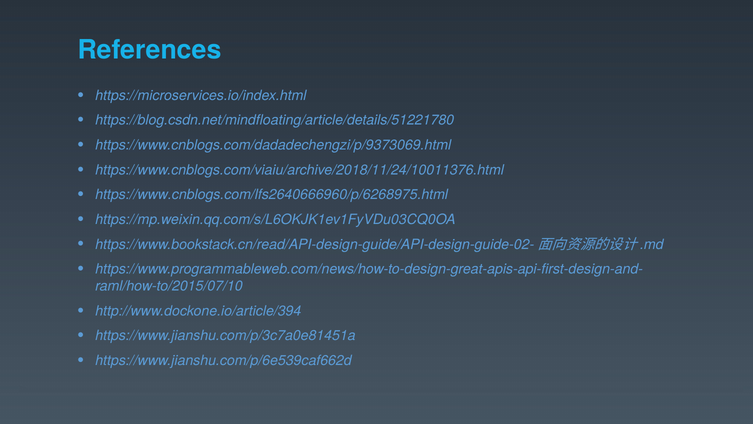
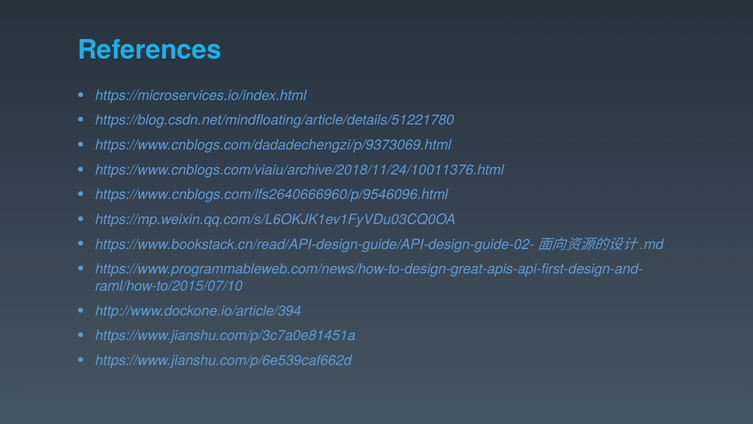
https://www.cnblogs.com/lfs2640666960/p/6268975.html: https://www.cnblogs.com/lfs2640666960/p/6268975.html -> https://www.cnblogs.com/lfs2640666960/p/9546096.html (272, 195)
